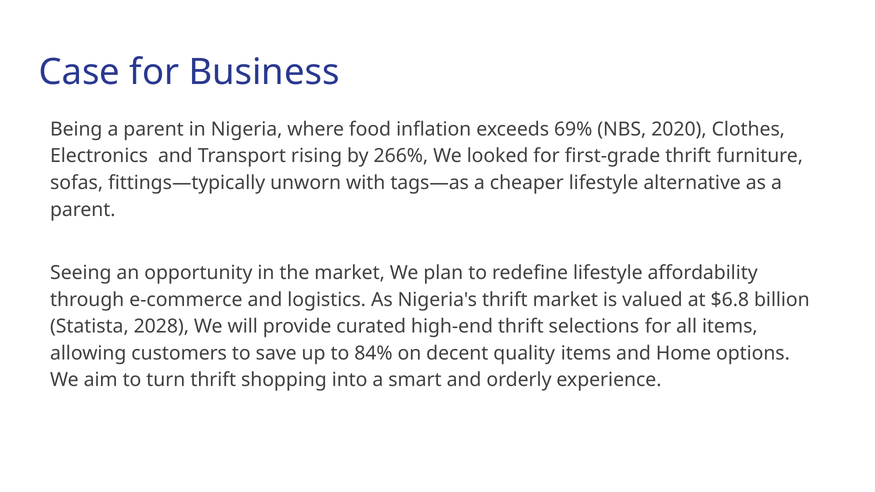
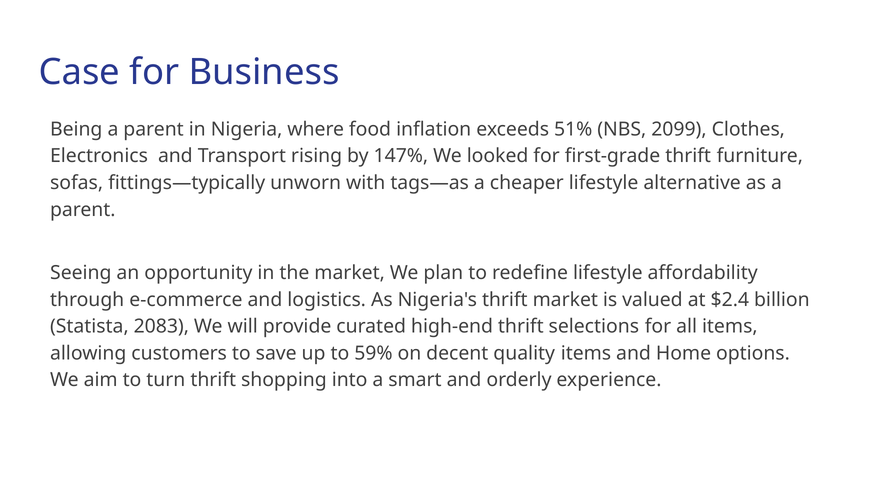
69%: 69% -> 51% (573, 129)
2020: 2020 -> 2099 (679, 129)
266%: 266% -> 147% (401, 156)
$6.8: $6.8 -> $2.4 (730, 300)
2028: 2028 -> 2083 (161, 327)
84%: 84% -> 59% (373, 353)
